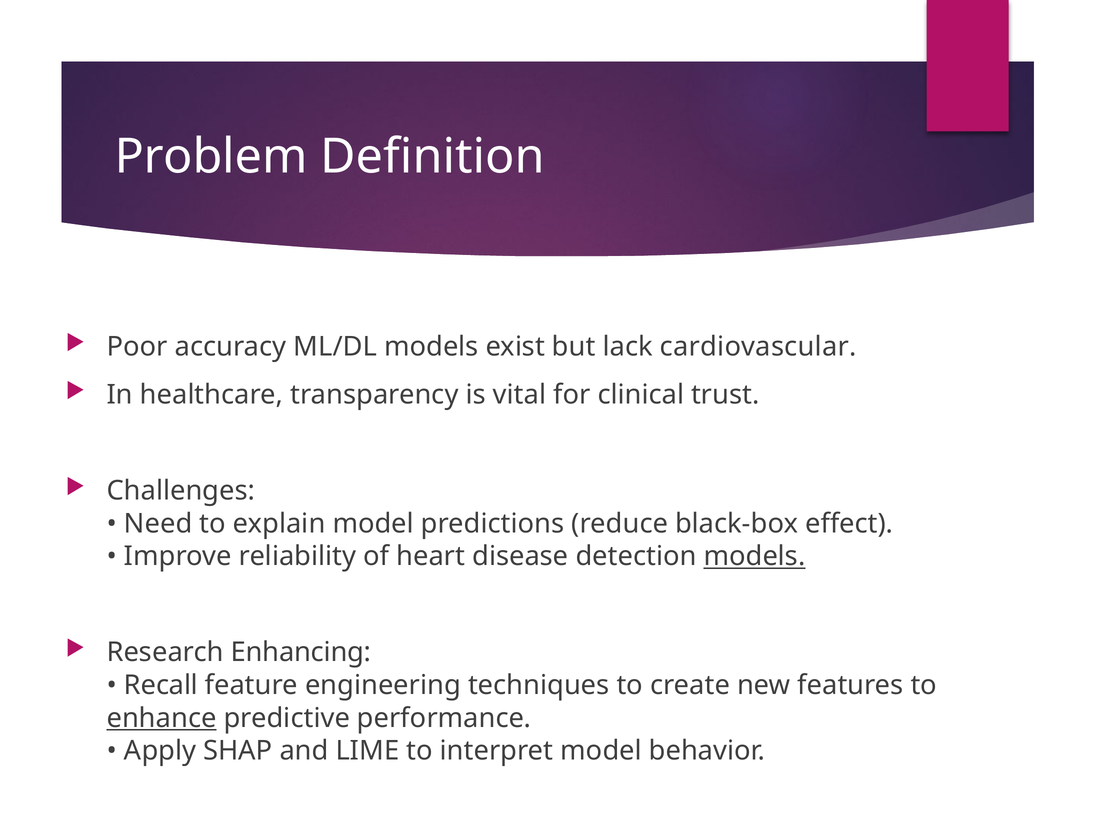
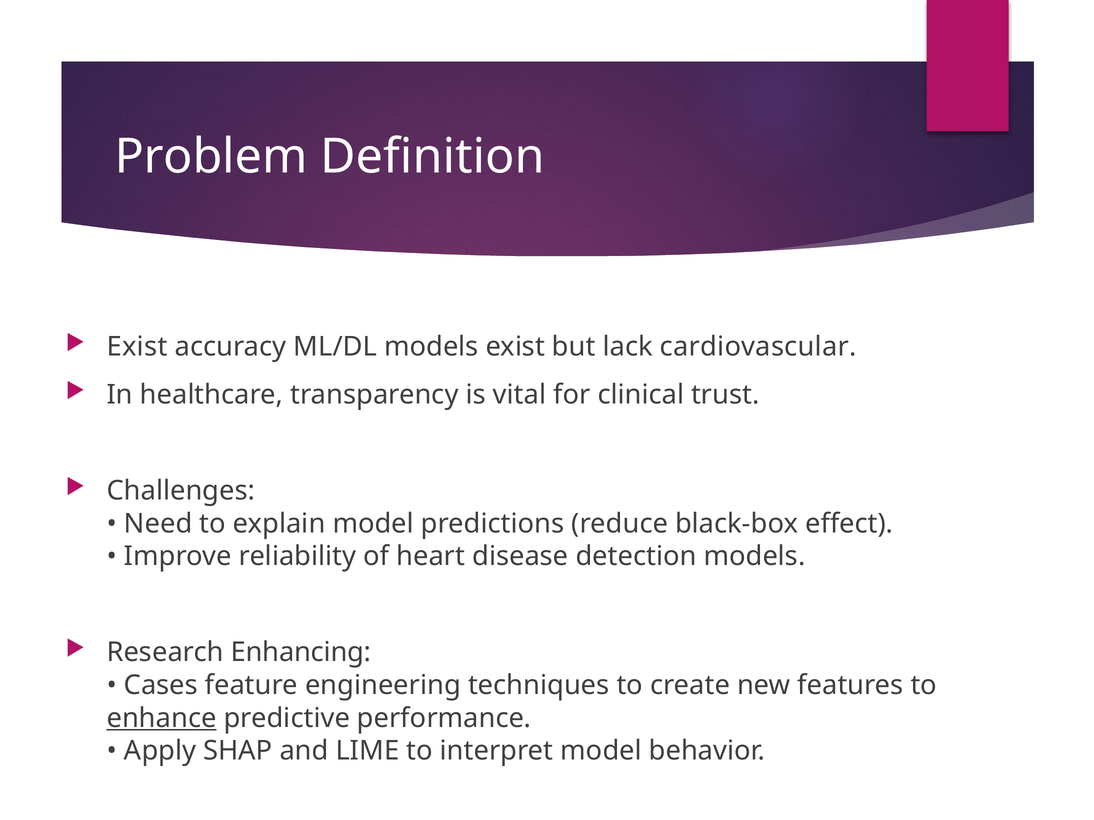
Poor: Poor -> Exist (137, 347)
models underline: present -> none (755, 557)
Recall: Recall -> Cases (161, 686)
